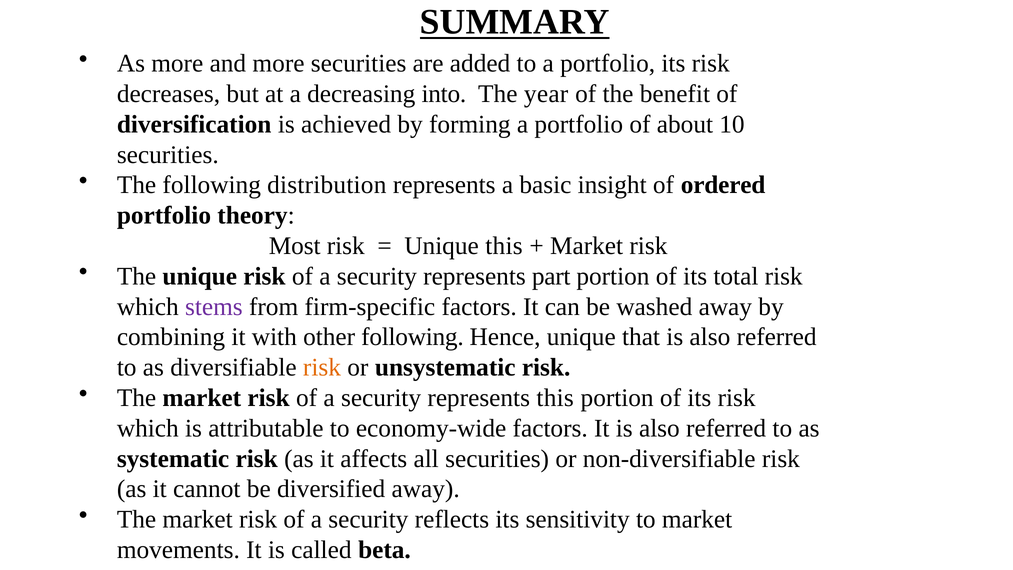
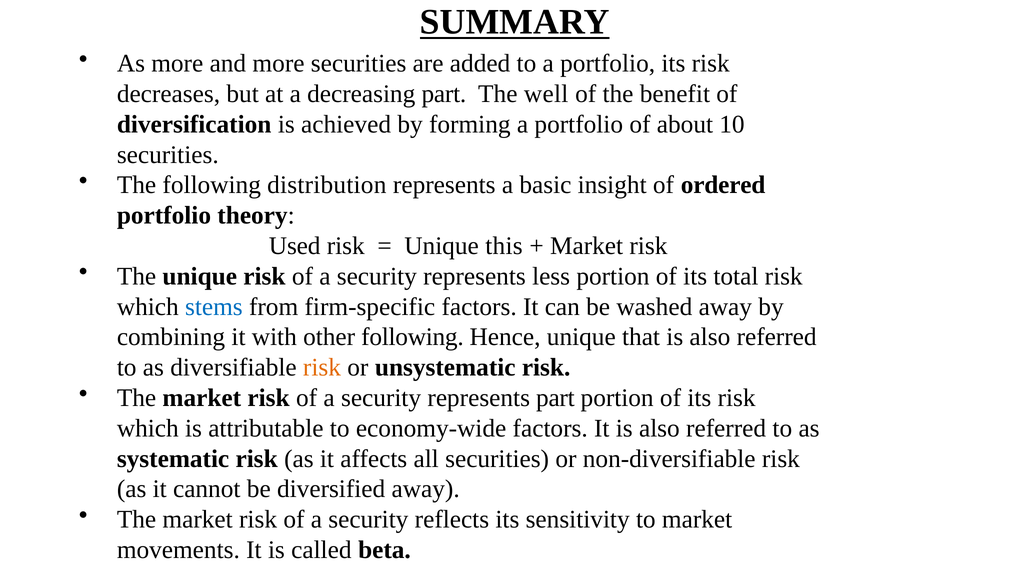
decreasing into: into -> part (444, 94)
year: year -> well (546, 94)
Most: Most -> Used (295, 246)
part: part -> less (551, 276)
stems colour: purple -> blue (214, 307)
represents this: this -> part (555, 398)
